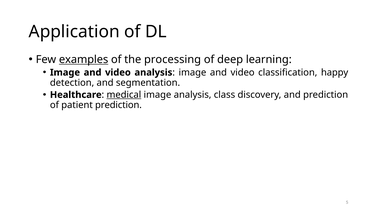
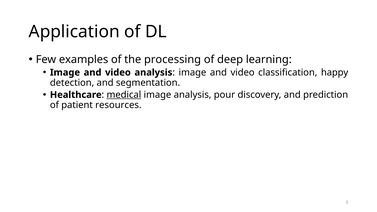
examples underline: present -> none (84, 59)
class: class -> pour (224, 95)
patient prediction: prediction -> resources (118, 105)
